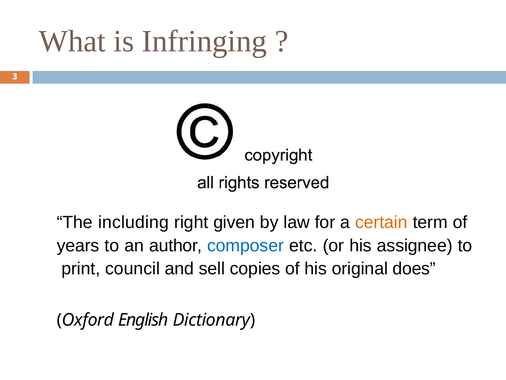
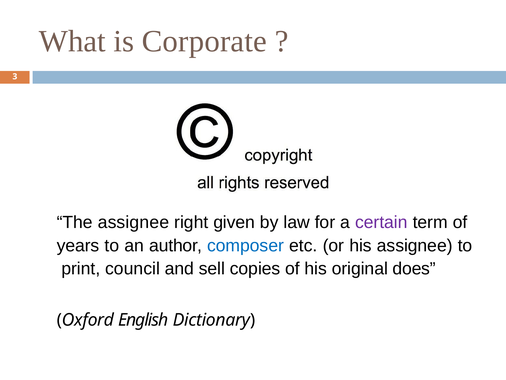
Infringing: Infringing -> Corporate (204, 41)
The including: including -> assignee (133, 222)
certain colour: orange -> purple (381, 222)
